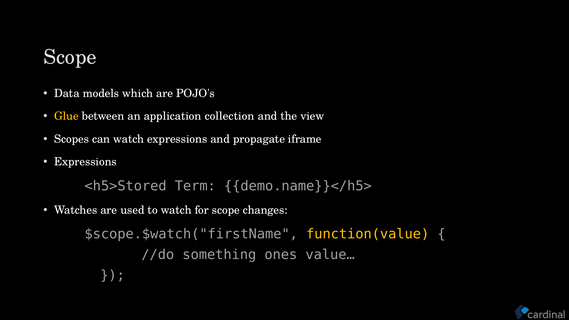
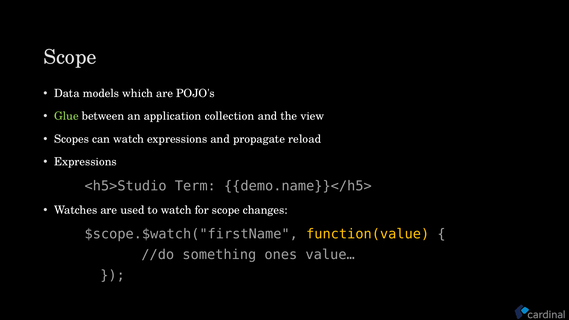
Glue colour: yellow -> light green (66, 116)
iframe: iframe -> reload (305, 139)
<h5>Stored: <h5>Stored -> <h5>Studio (126, 186)
